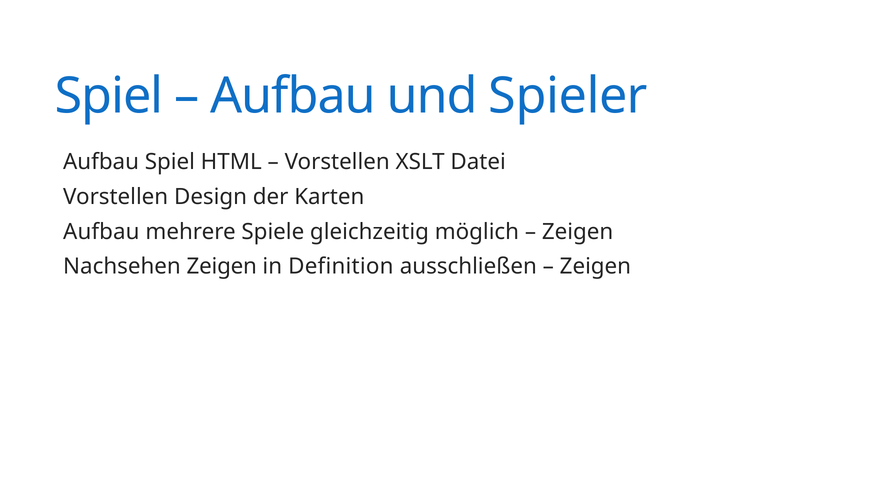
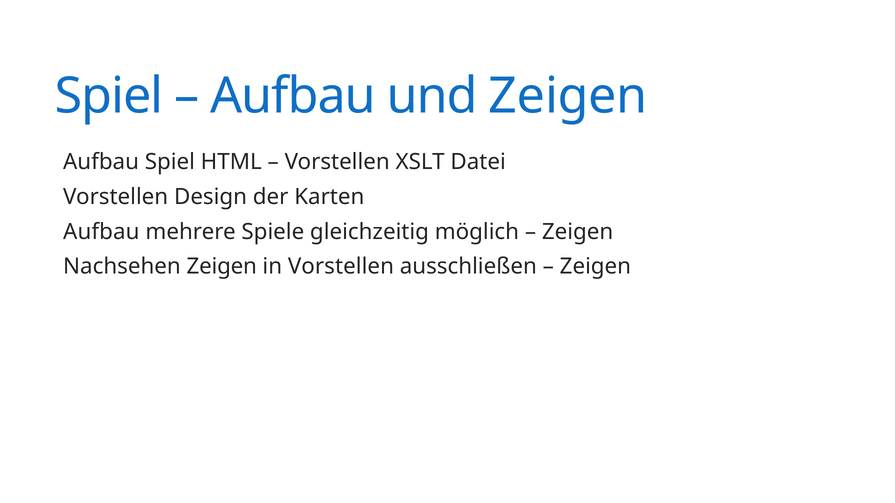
und Spieler: Spieler -> Zeigen (568, 96)
in Definition: Definition -> Vorstellen (341, 267)
